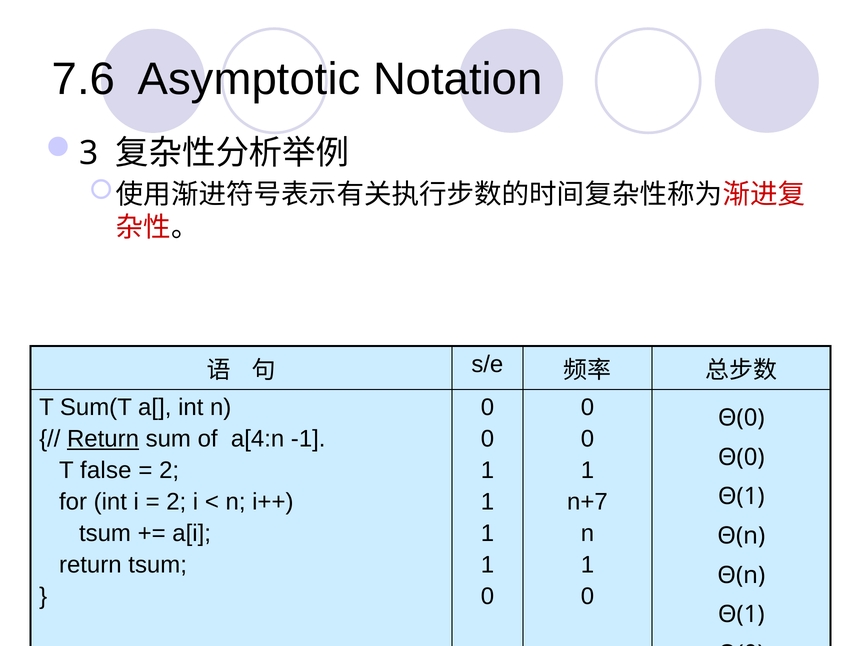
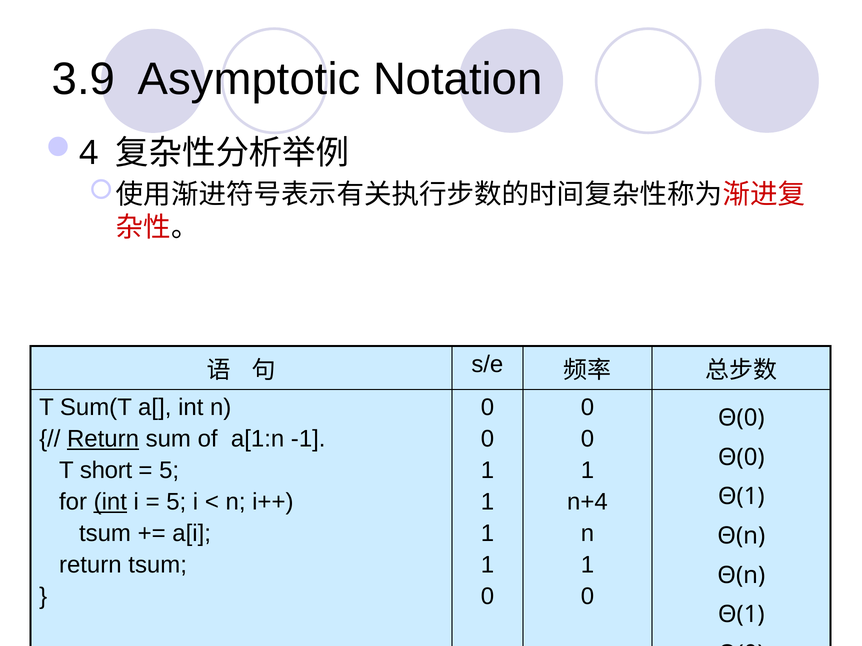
7.6: 7.6 -> 3.9 (83, 79)
3: 3 -> 4 (89, 153)
a[4:n: a[4:n -> a[1:n (258, 439)
false: false -> short (106, 471)
2: 2 -> 5 (169, 471)
int underline: none -> present (110, 502)
2: 2 -> 5 (176, 502)
n+7: n+7 -> n+4 (587, 502)
